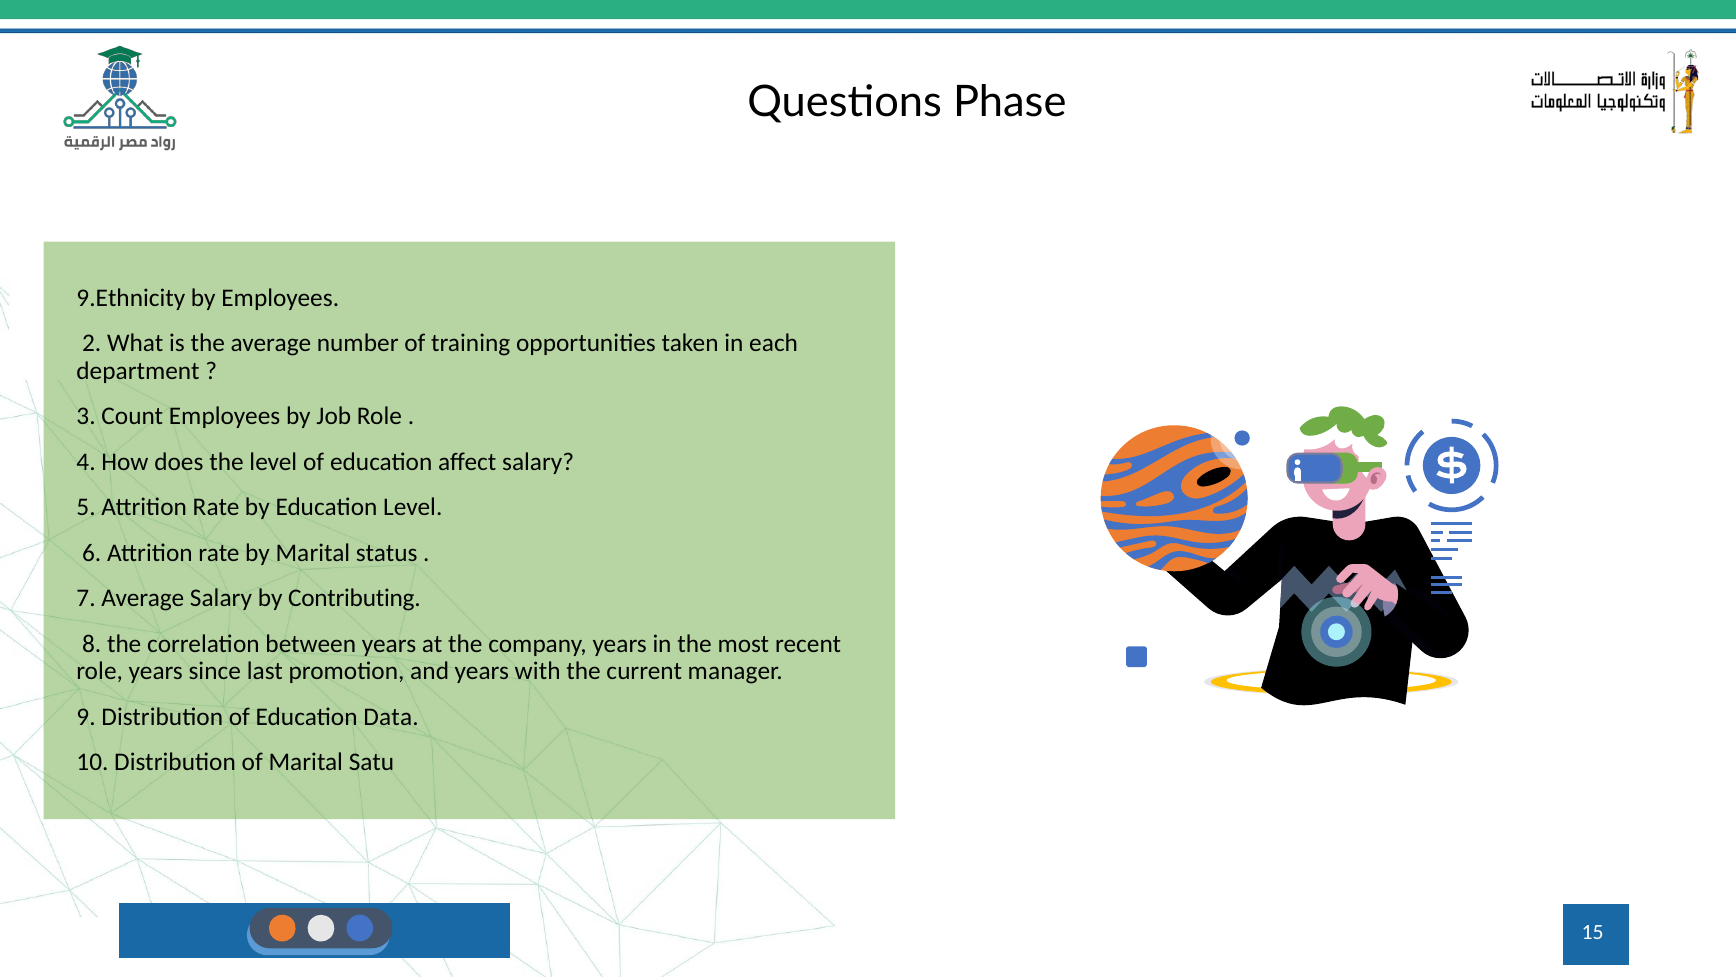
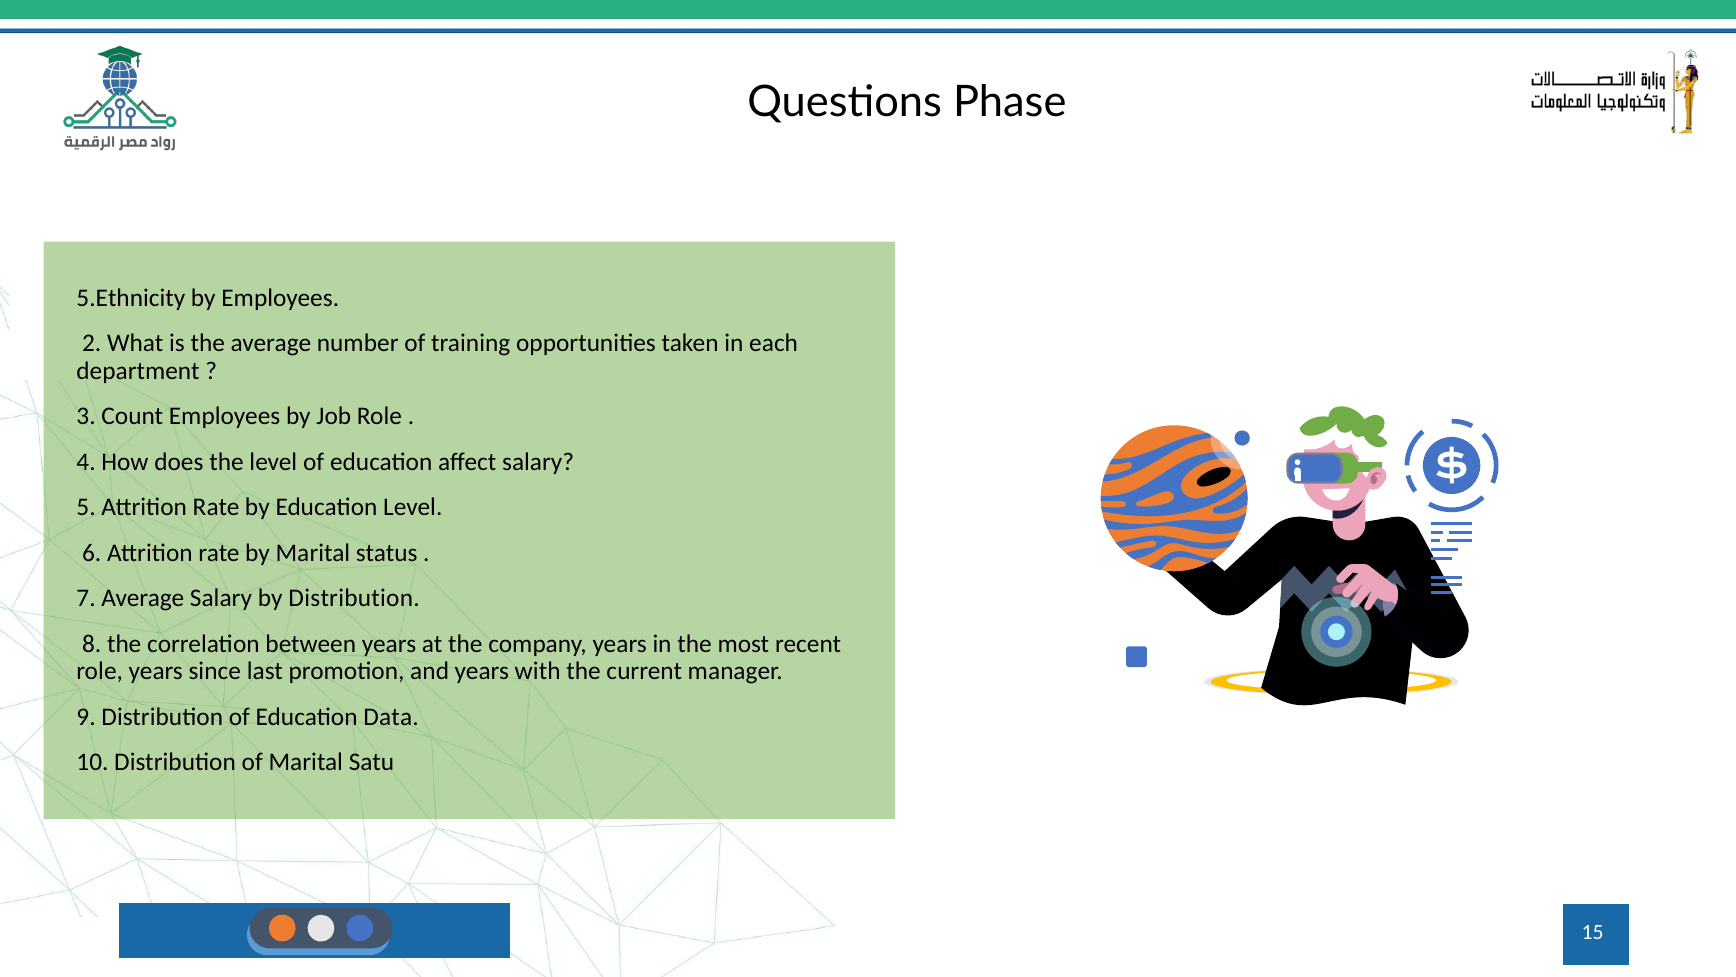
9.Ethnicity: 9.Ethnicity -> 5.Ethnicity (131, 298)
by Contributing: Contributing -> Distribution (354, 598)
